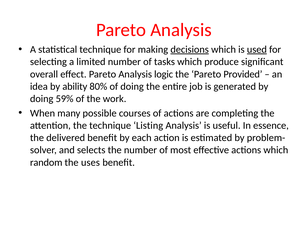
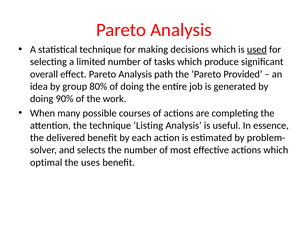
decisions underline: present -> none (190, 49)
logic: logic -> path (164, 74)
ability: ability -> group (75, 86)
59%: 59% -> 90% (65, 99)
random: random -> optimal (46, 162)
